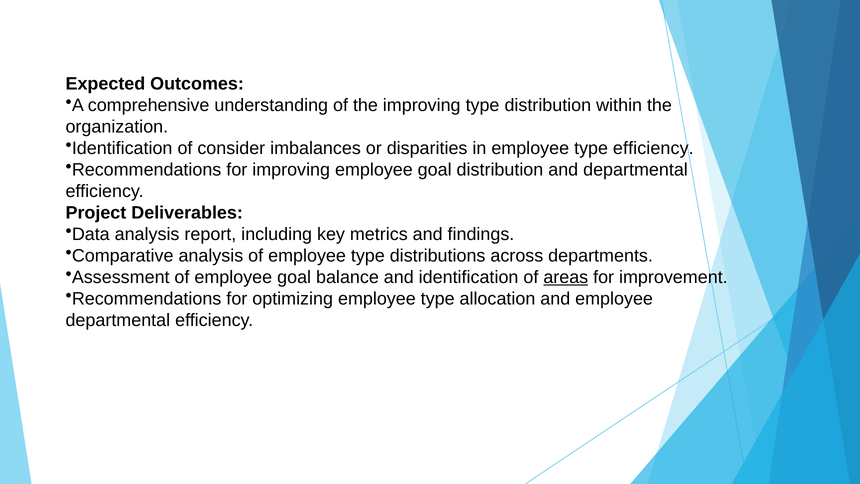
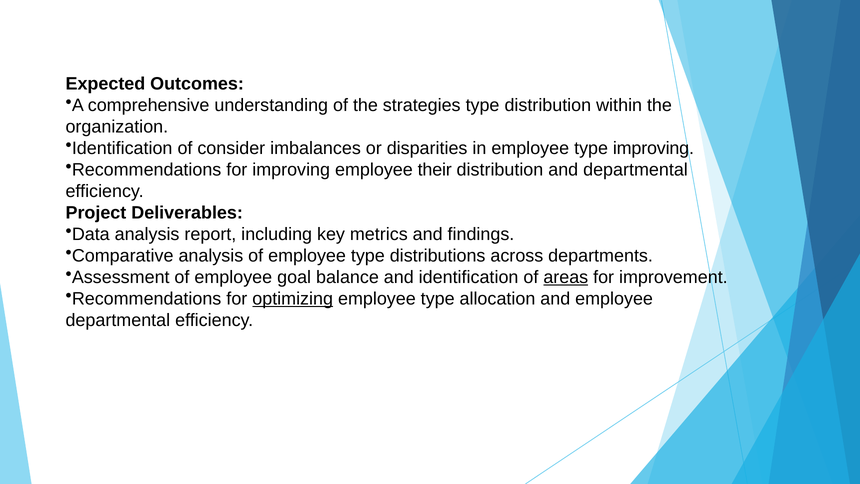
the improving: improving -> strategies (422, 105)
type efficiency: efficiency -> improving (653, 148)
improving employee goal: goal -> their (435, 170)
optimizing underline: none -> present (293, 299)
